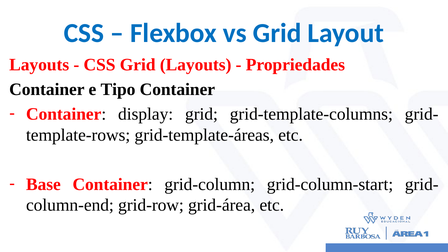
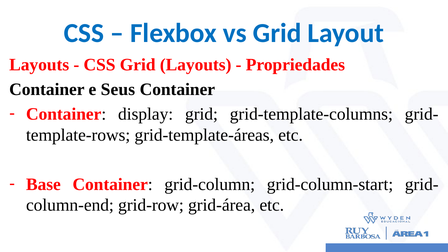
Tipo: Tipo -> Seus (118, 89)
